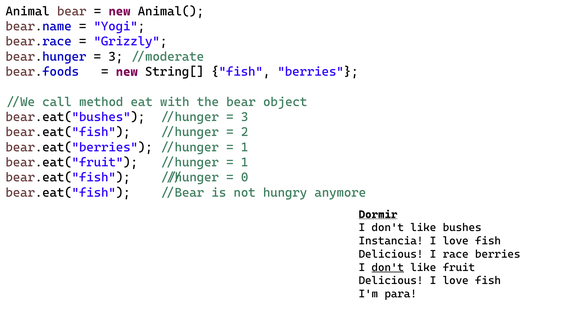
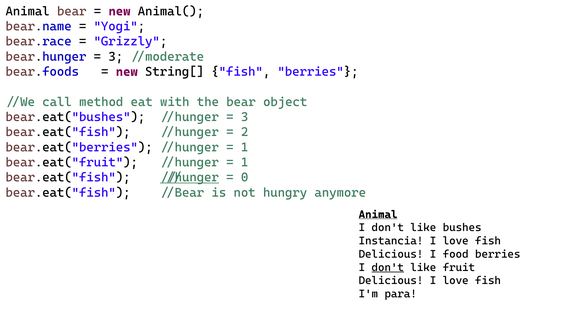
//hunger underline: none -> present (189, 177)
Dormir: Dormir -> Animal (378, 214)
race: race -> food (456, 254)
